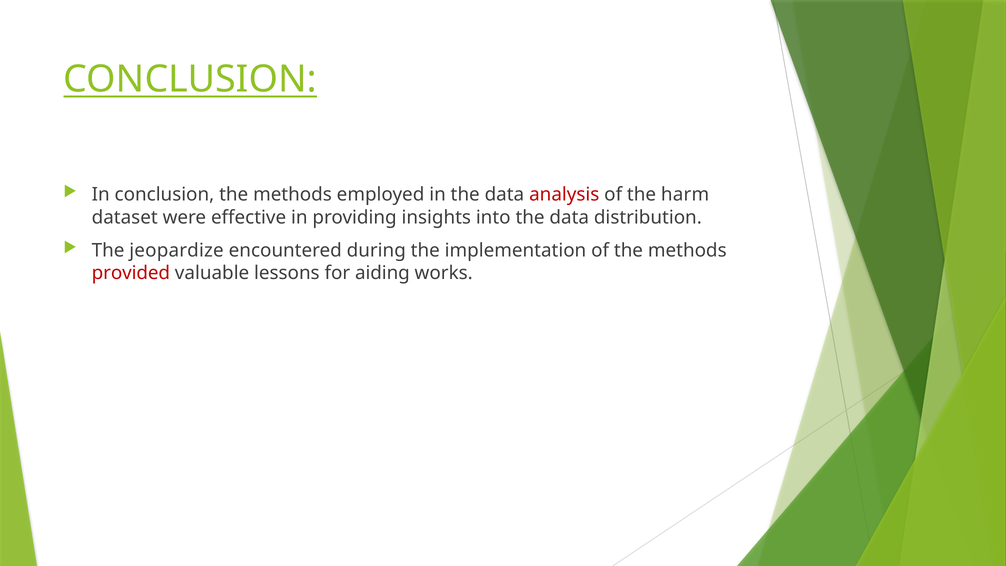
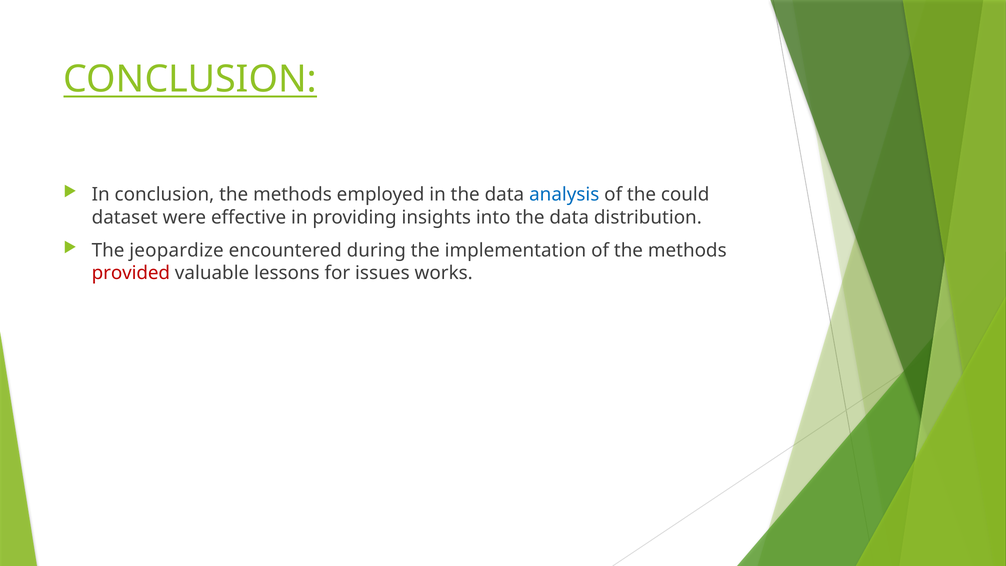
analysis colour: red -> blue (564, 195)
harm: harm -> could (685, 195)
aiding: aiding -> issues (382, 273)
